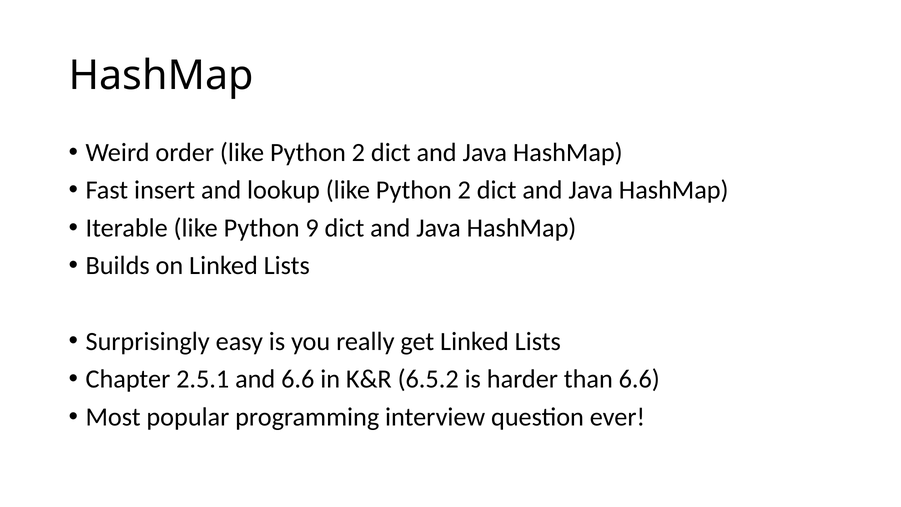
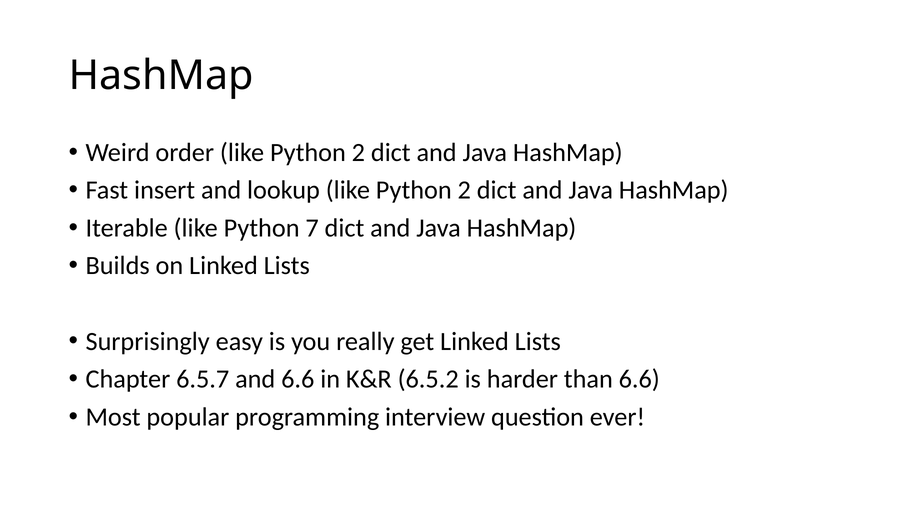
9: 9 -> 7 (312, 228)
2.5.1: 2.5.1 -> 6.5.7 (203, 379)
